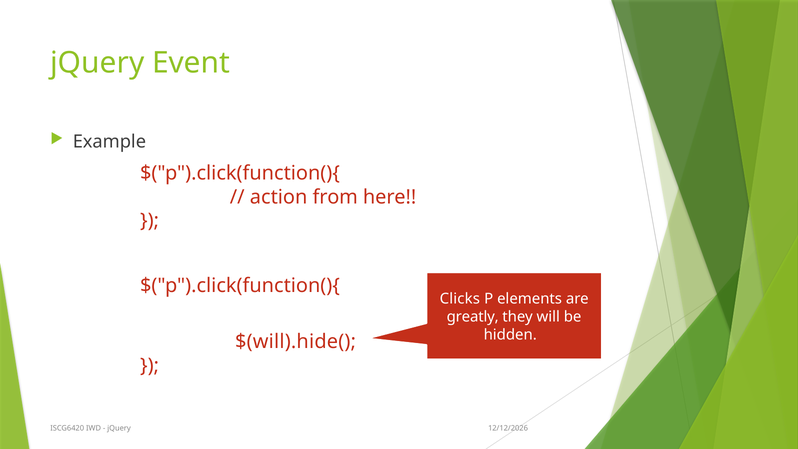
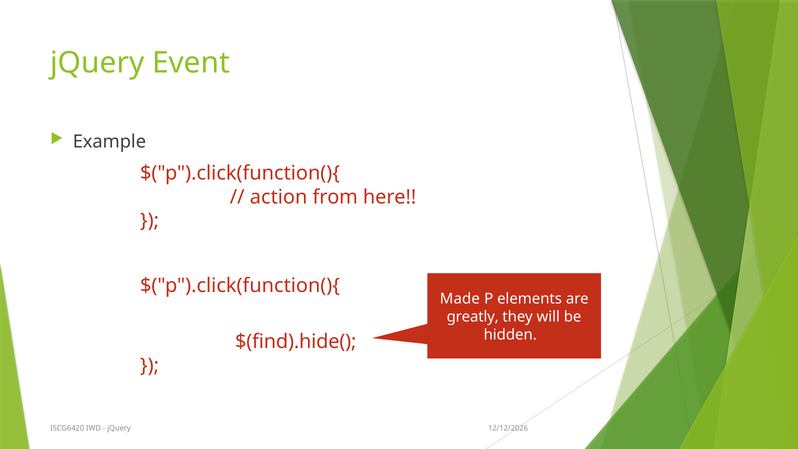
Clicks: Clicks -> Made (460, 299)
$(will).hide(: $(will).hide( -> $(find).hide( (296, 342)
